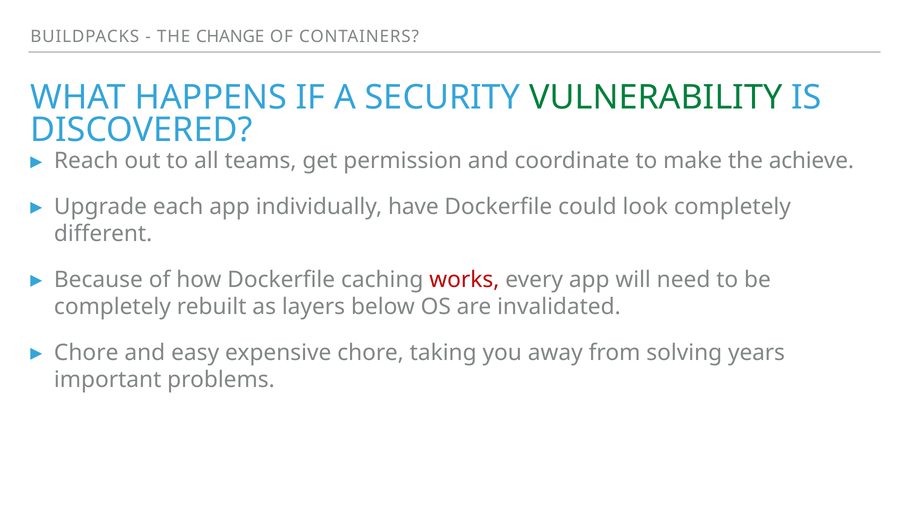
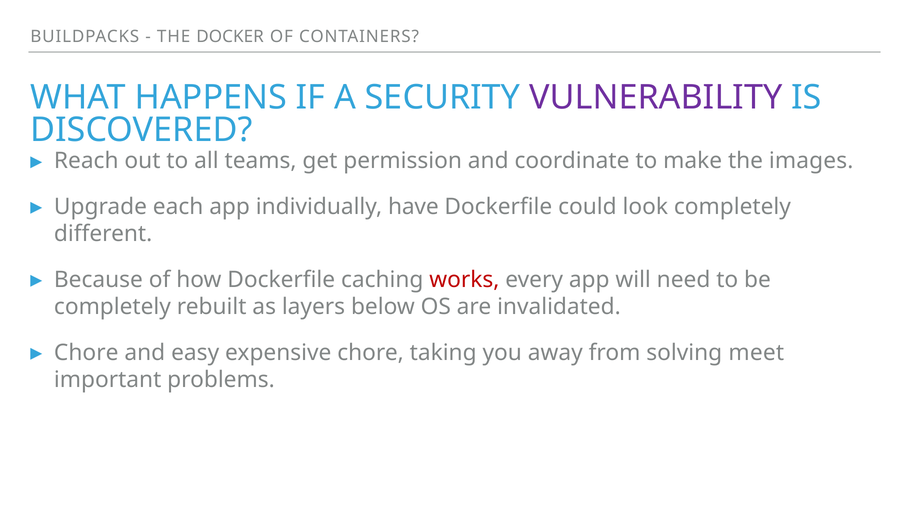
CHANGE: CHANGE -> DOCKER (230, 37)
VULNERABILITY colour: green -> purple (656, 97)
achieve: achieve -> images (811, 161)
years: years -> meet (756, 353)
